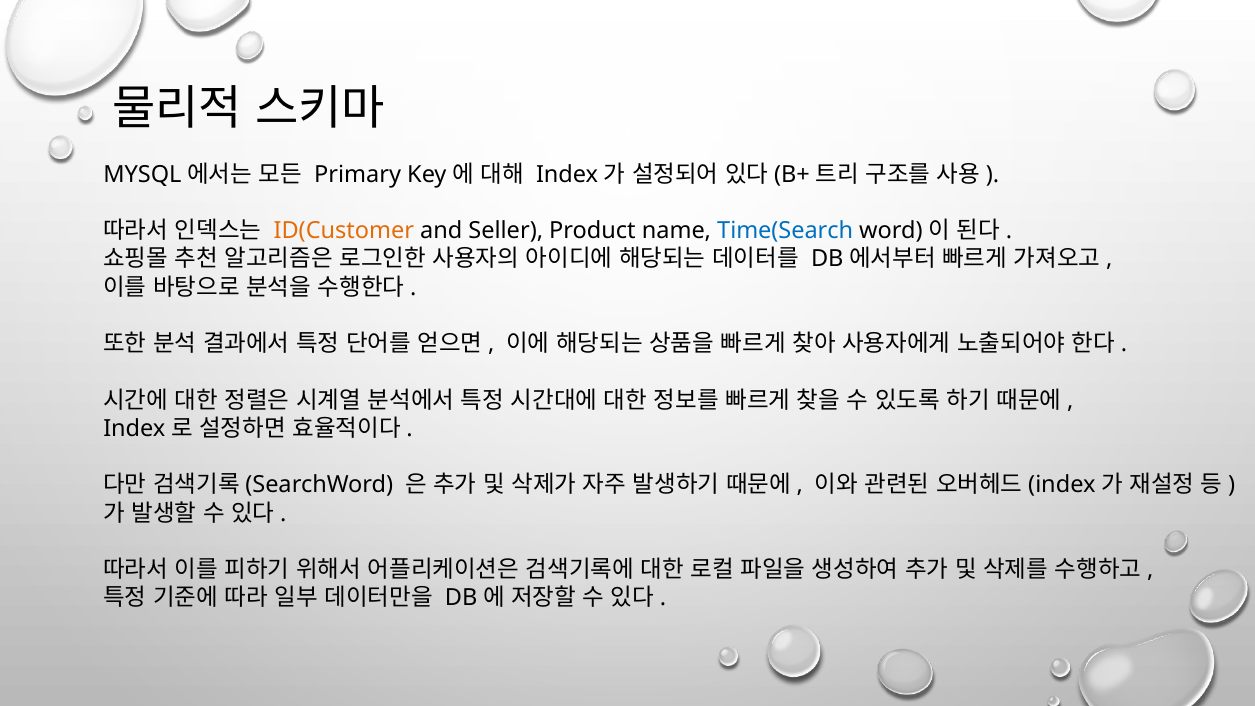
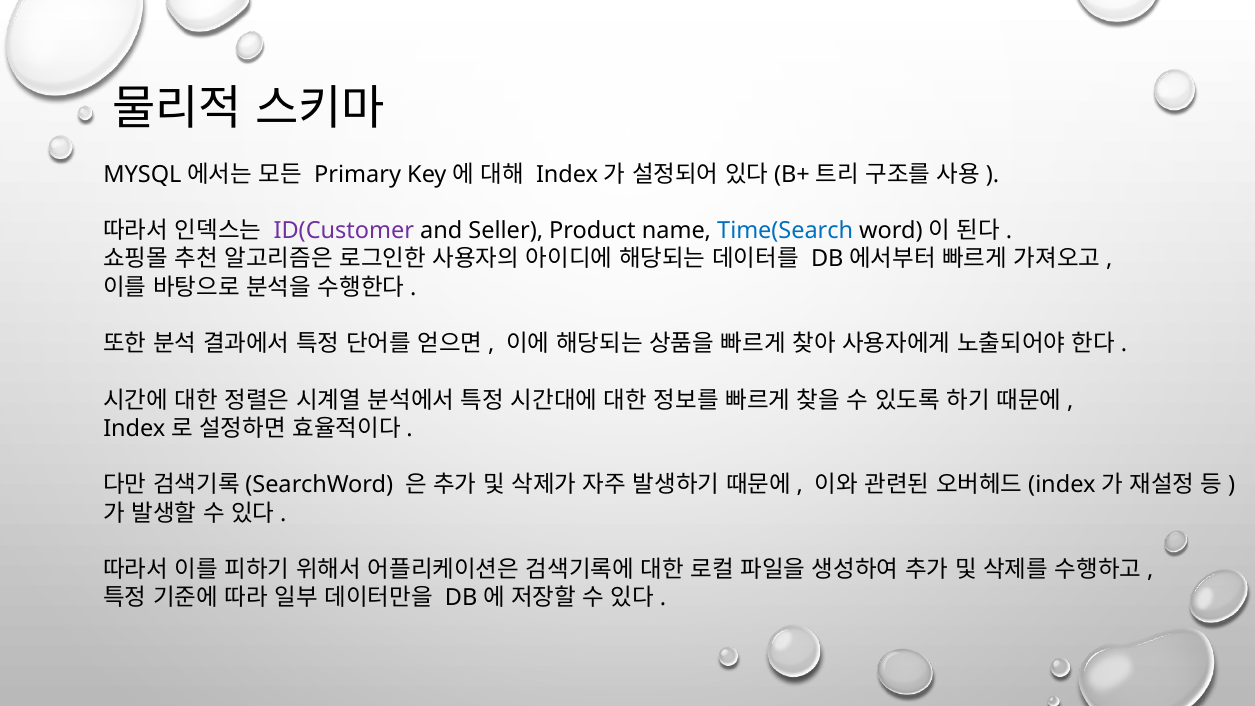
ID(Customer colour: orange -> purple (344, 231)
